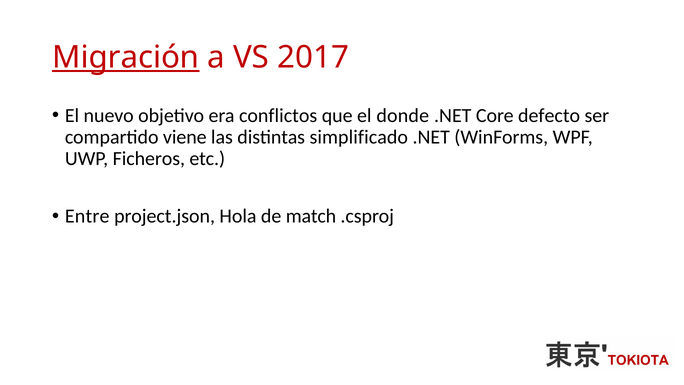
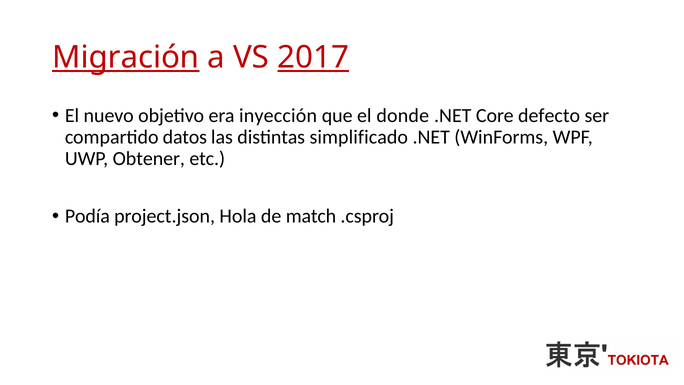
2017 underline: none -> present (313, 57)
conflictos: conflictos -> inyección (278, 116)
viene: viene -> datos (185, 137)
Ficheros: Ficheros -> Obtener (149, 159)
Entre: Entre -> Podía (87, 216)
